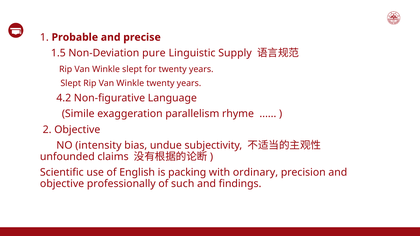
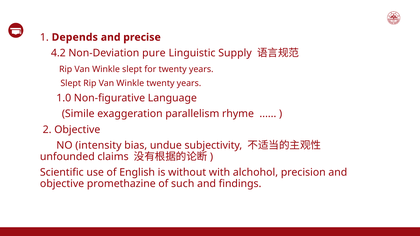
Probable: Probable -> Depends (75, 37)
1.5: 1.5 -> 4.2 (58, 53)
4.2: 4.2 -> 1.0 (64, 98)
packing: packing -> without (187, 172)
ordinary: ordinary -> alchohol (255, 172)
professionally: professionally -> promethazine (121, 184)
